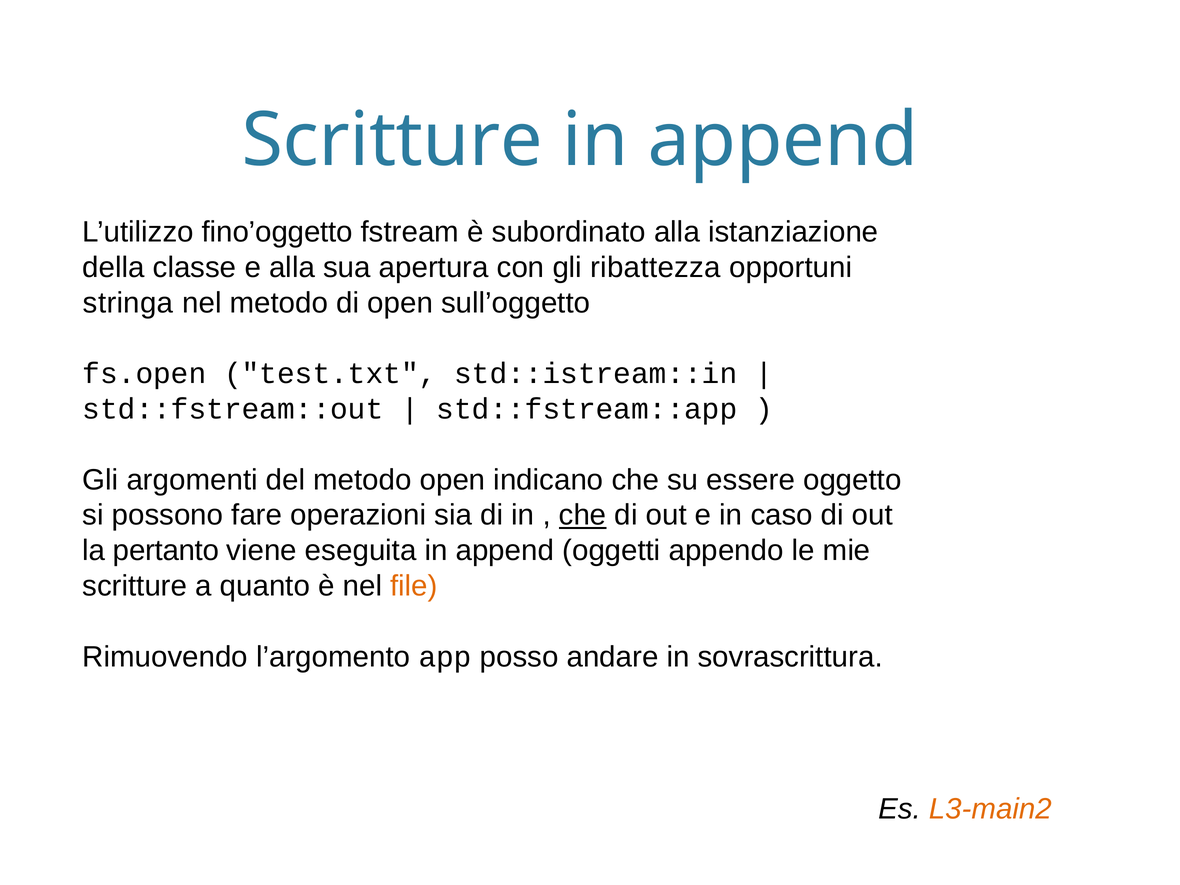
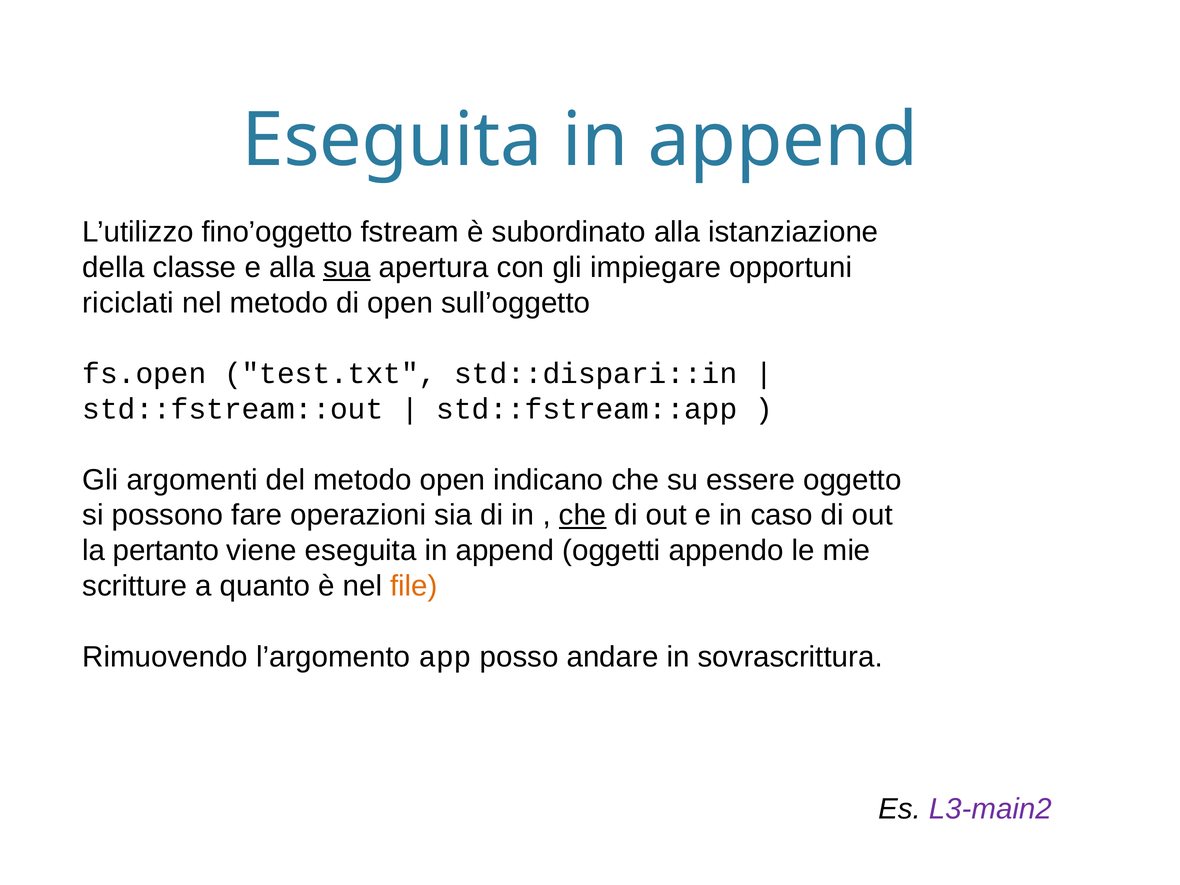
Scritture: Scritture -> Eseguita (392, 141)
sua underline: none -> present (347, 267)
ribattezza: ribattezza -> impiegare (656, 267)
stringa: stringa -> riciclati (128, 303)
std::istream::in: std::istream::in -> std::dispari::in (596, 374)
L3-main2 colour: orange -> purple (990, 809)
